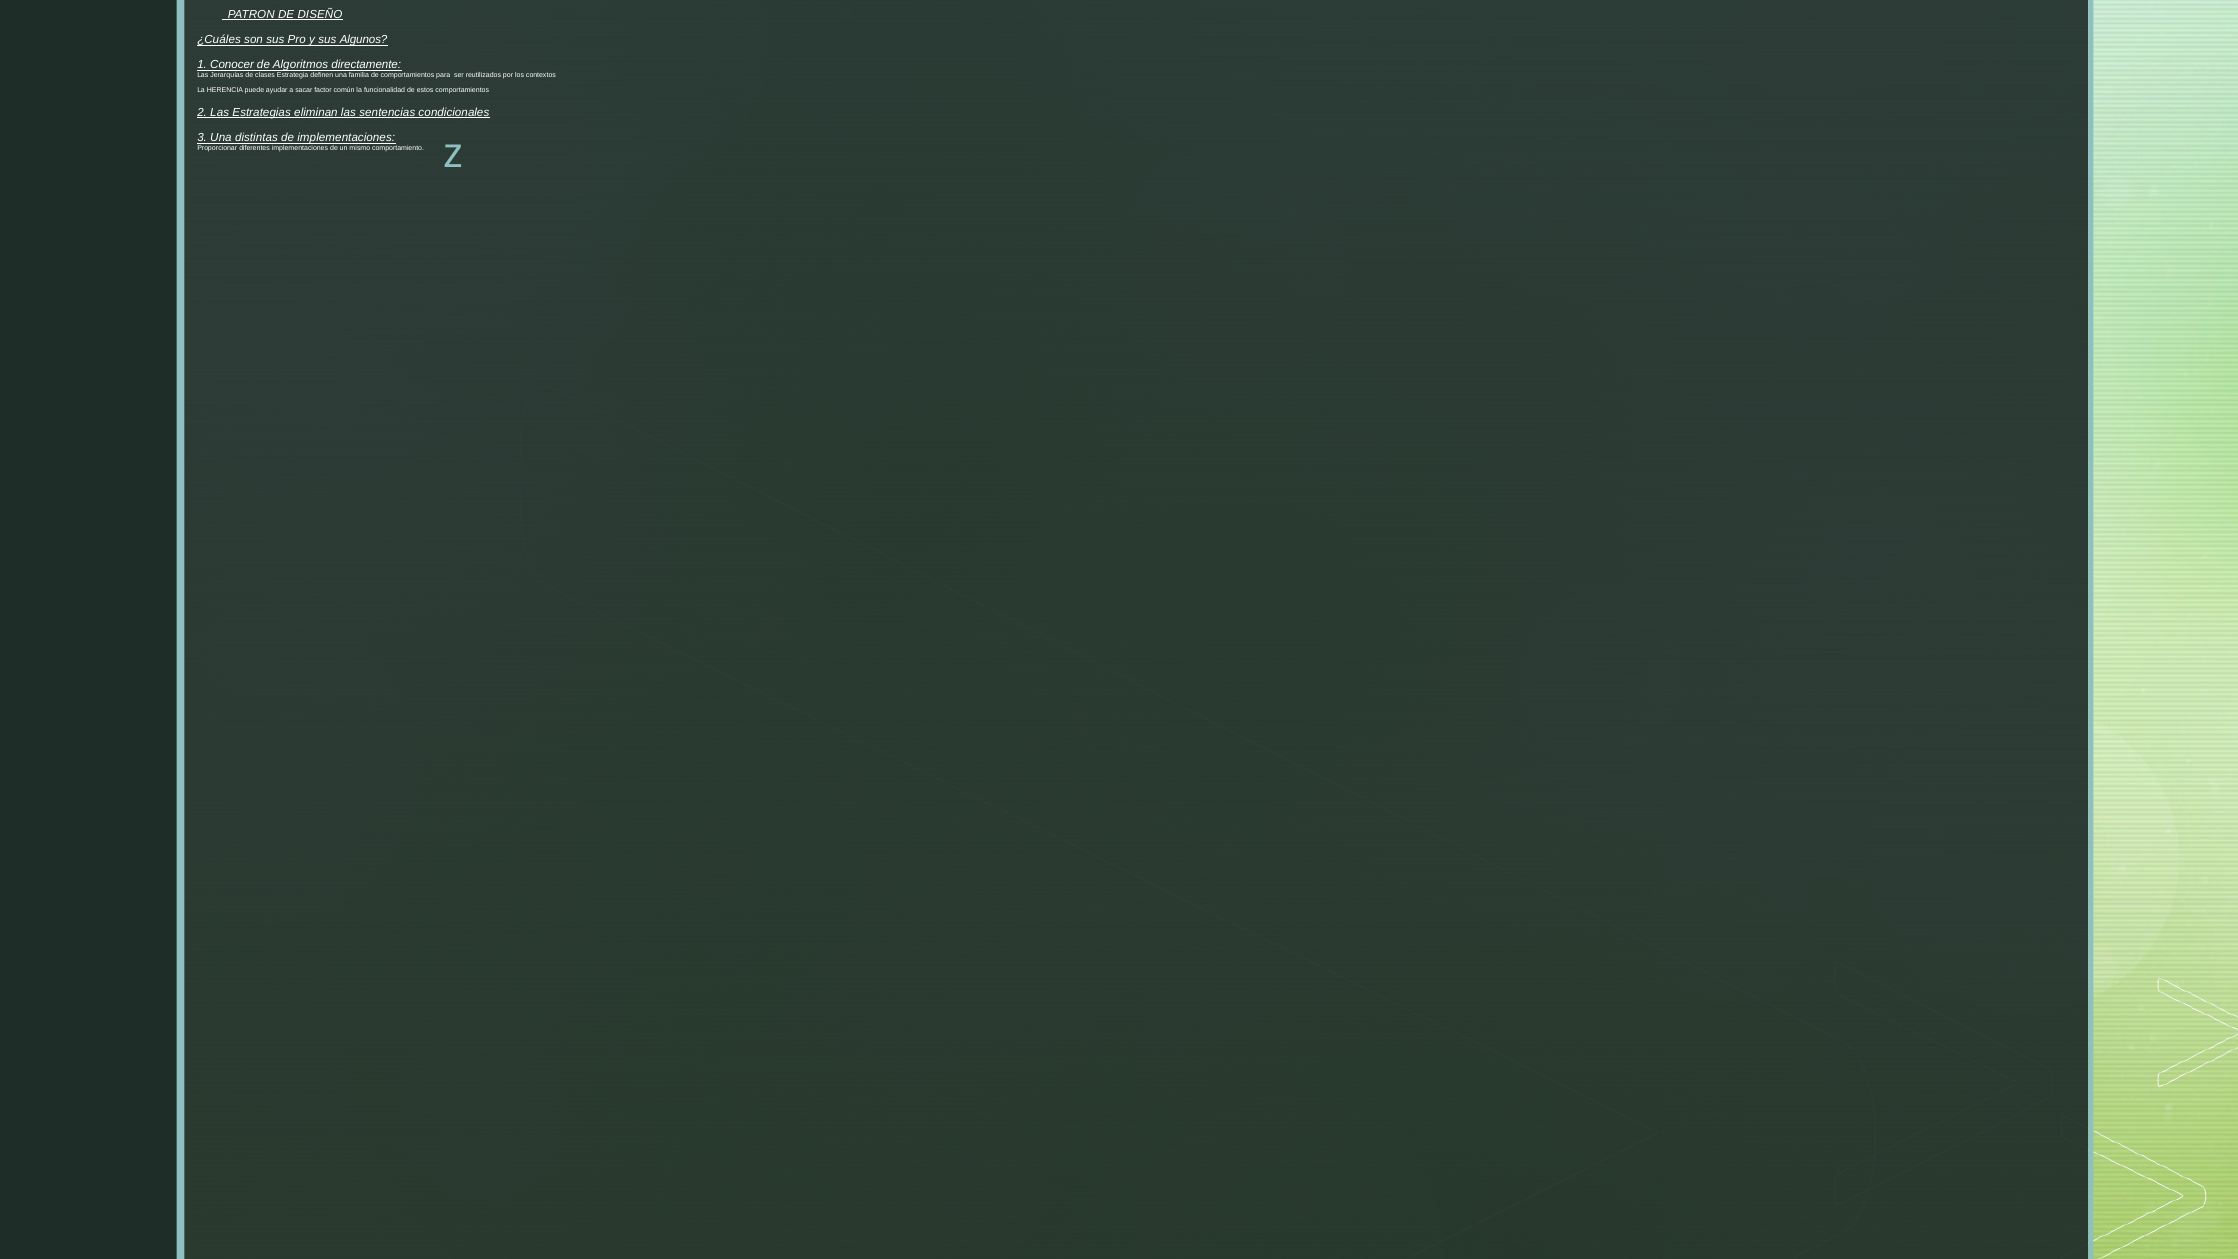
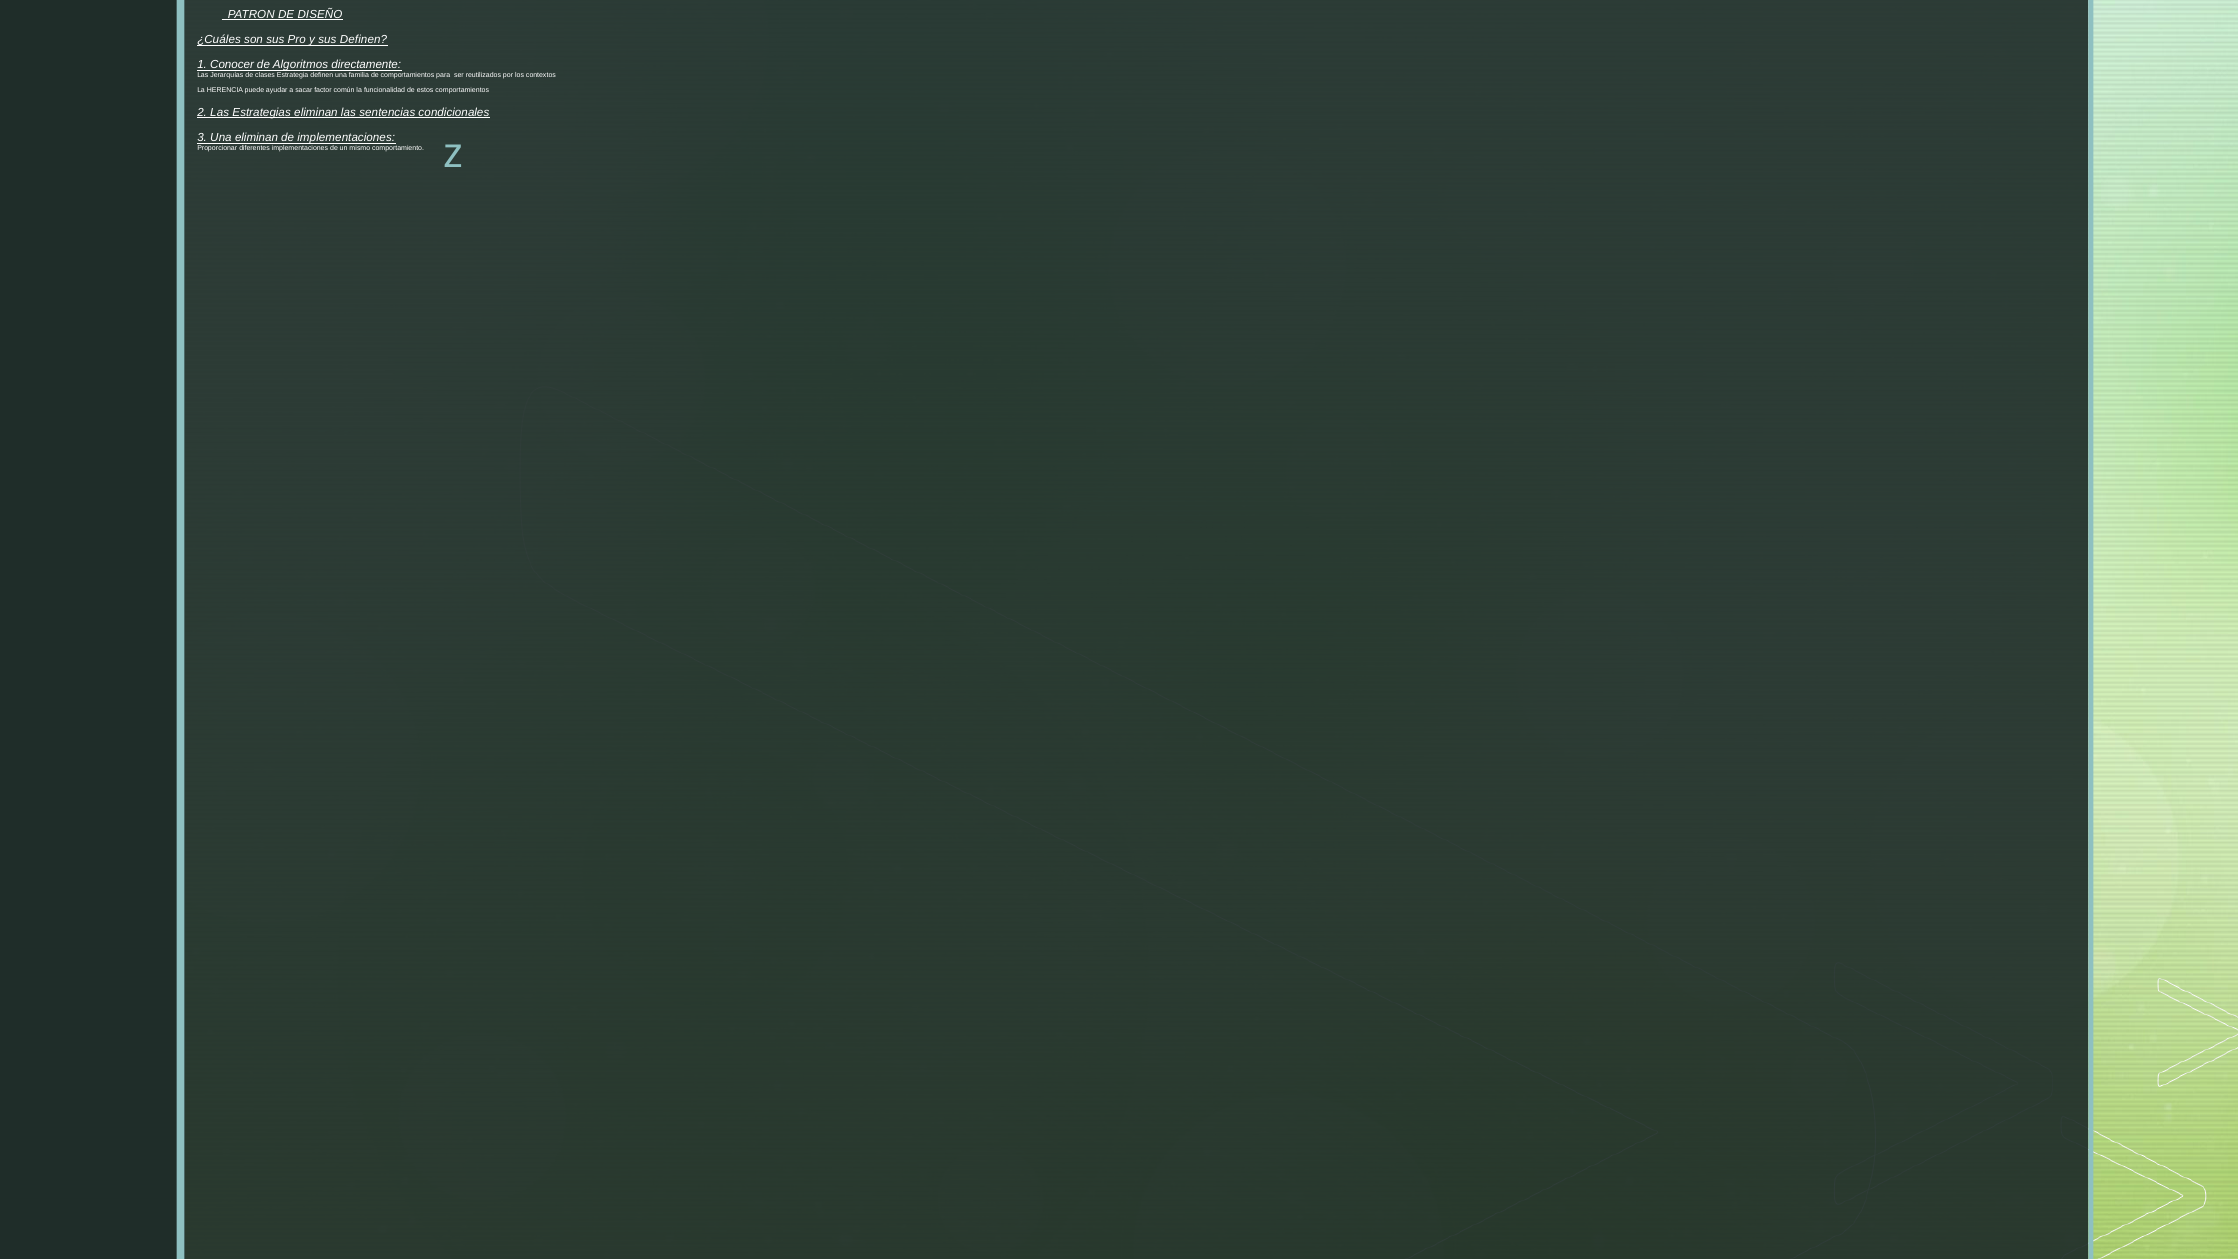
sus Algunos: Algunos -> Definen (364, 40)
Una distintas: distintas -> eliminan (257, 138)
